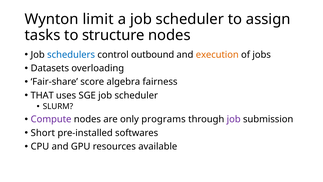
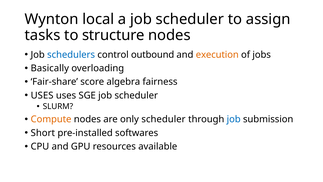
limit: limit -> local (98, 19)
Datasets: Datasets -> Basically (50, 68)
THAT: THAT -> USES (42, 95)
Compute colour: purple -> orange (51, 119)
only programs: programs -> scheduler (163, 119)
job colour: purple -> blue (234, 119)
